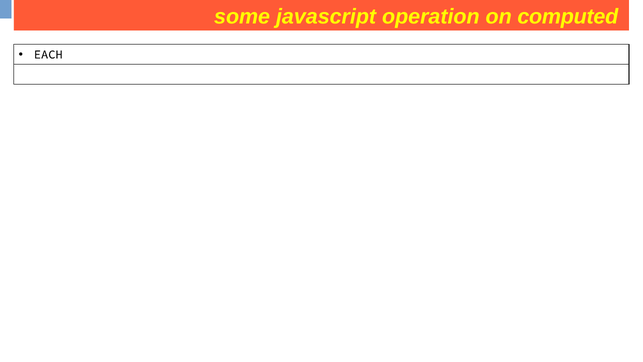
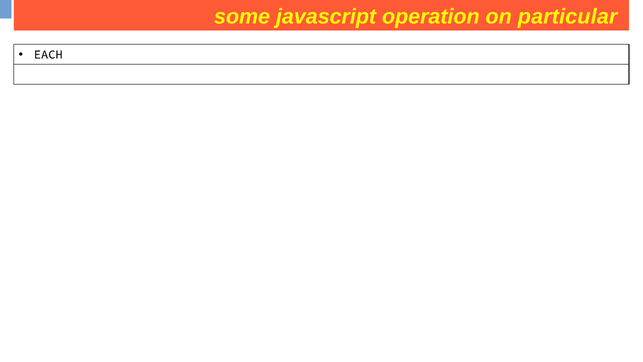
computed: computed -> particular (568, 17)
